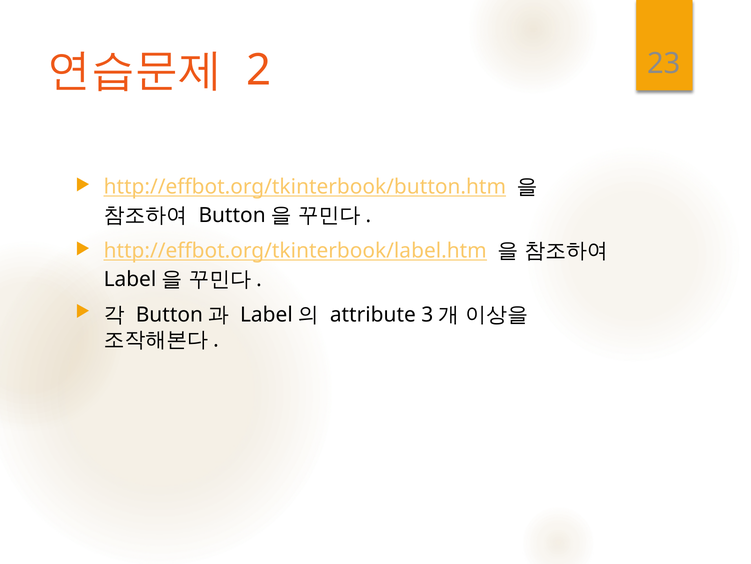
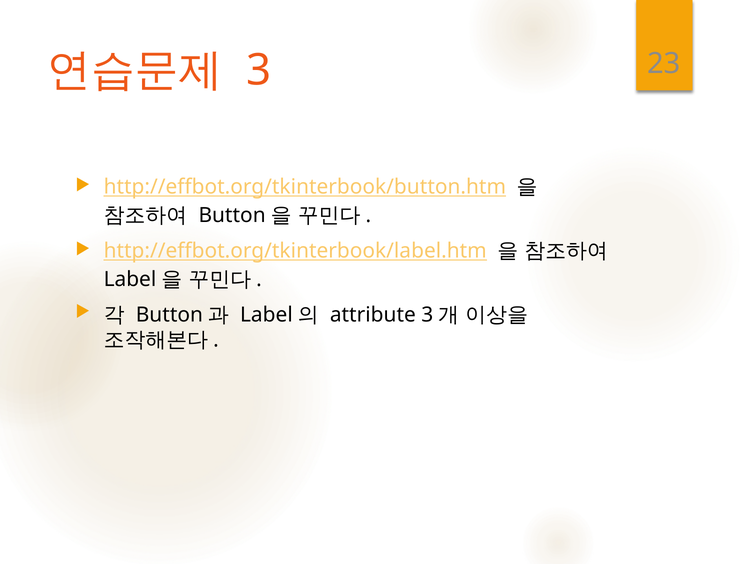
2: 2 -> 3 (259, 70)
